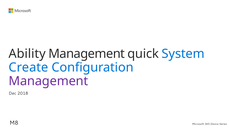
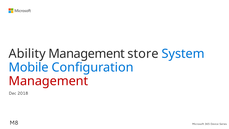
quick: quick -> store (143, 54)
Create: Create -> Mobile (29, 67)
Management colour: purple -> red (48, 81)
